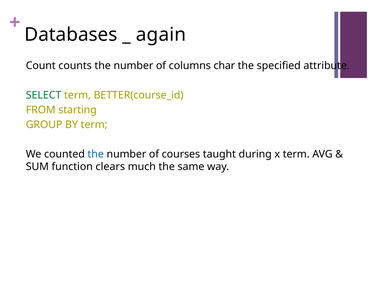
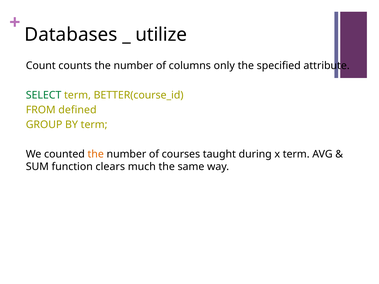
again: again -> utilize (161, 35)
char: char -> only (224, 66)
starting: starting -> defined (77, 110)
the colour: blue -> orange (96, 154)
